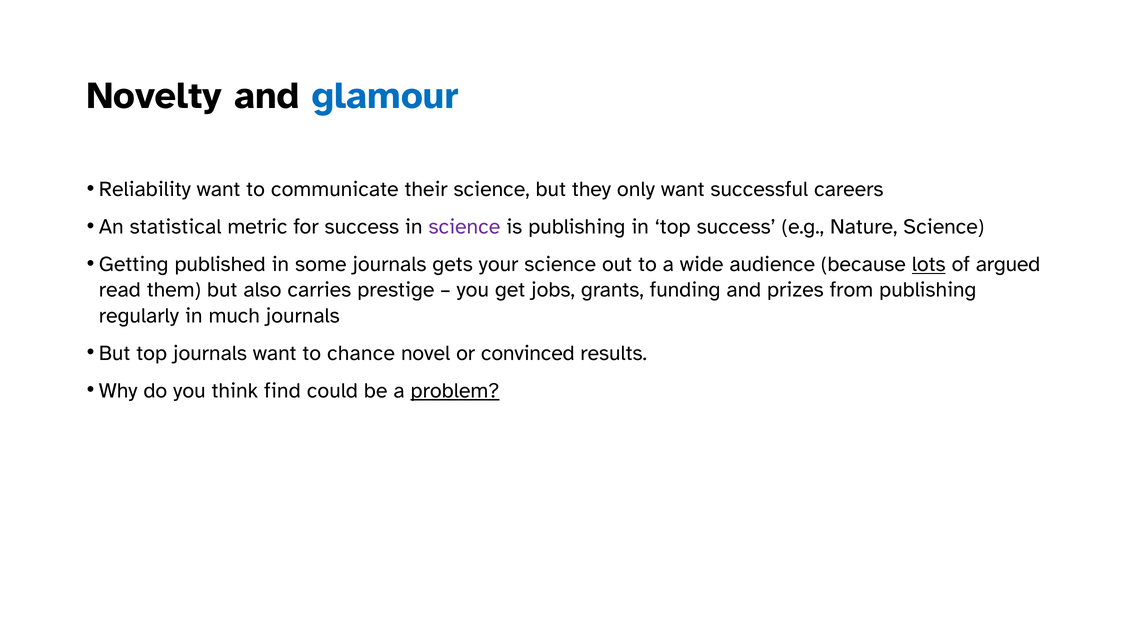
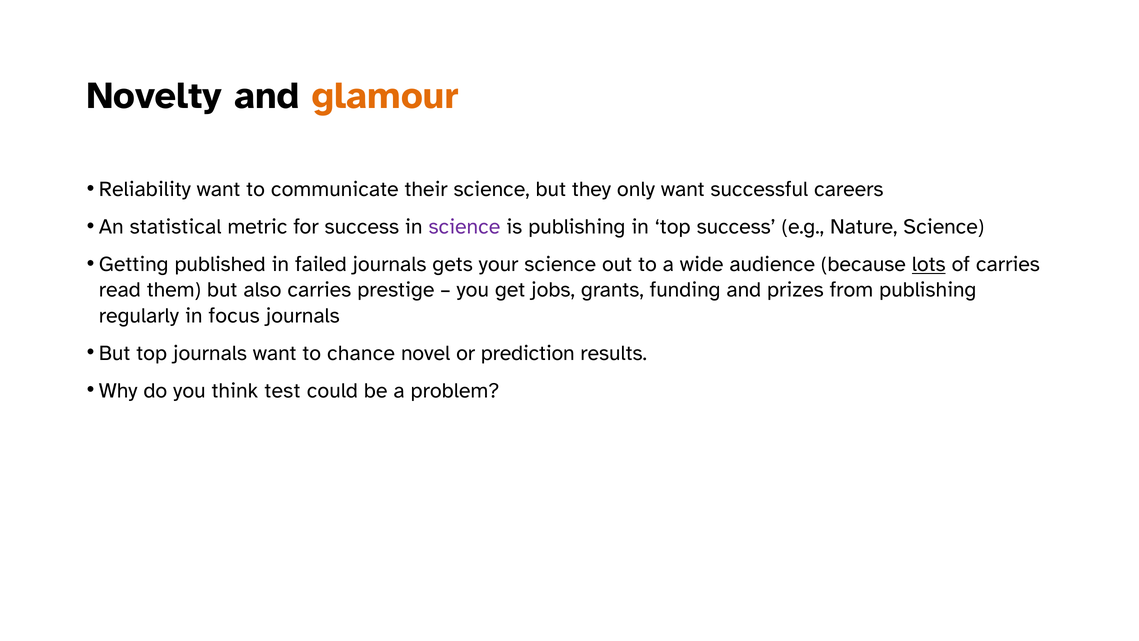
glamour colour: blue -> orange (385, 96)
some: some -> failed (321, 264)
of argued: argued -> carries (1008, 264)
much: much -> focus (234, 315)
convinced: convinced -> prediction (528, 353)
find: find -> test (282, 390)
problem underline: present -> none (455, 390)
